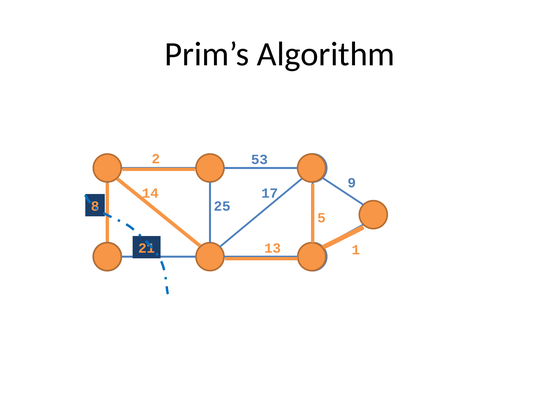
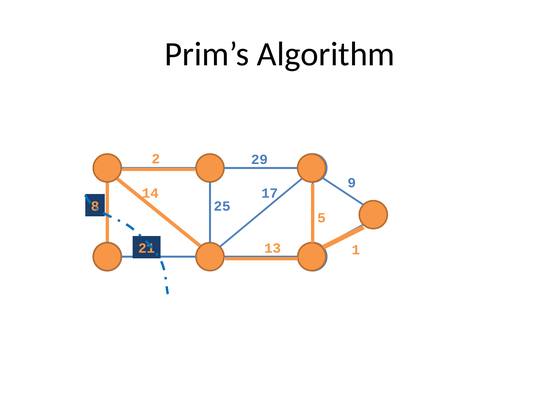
53: 53 -> 29 (259, 159)
